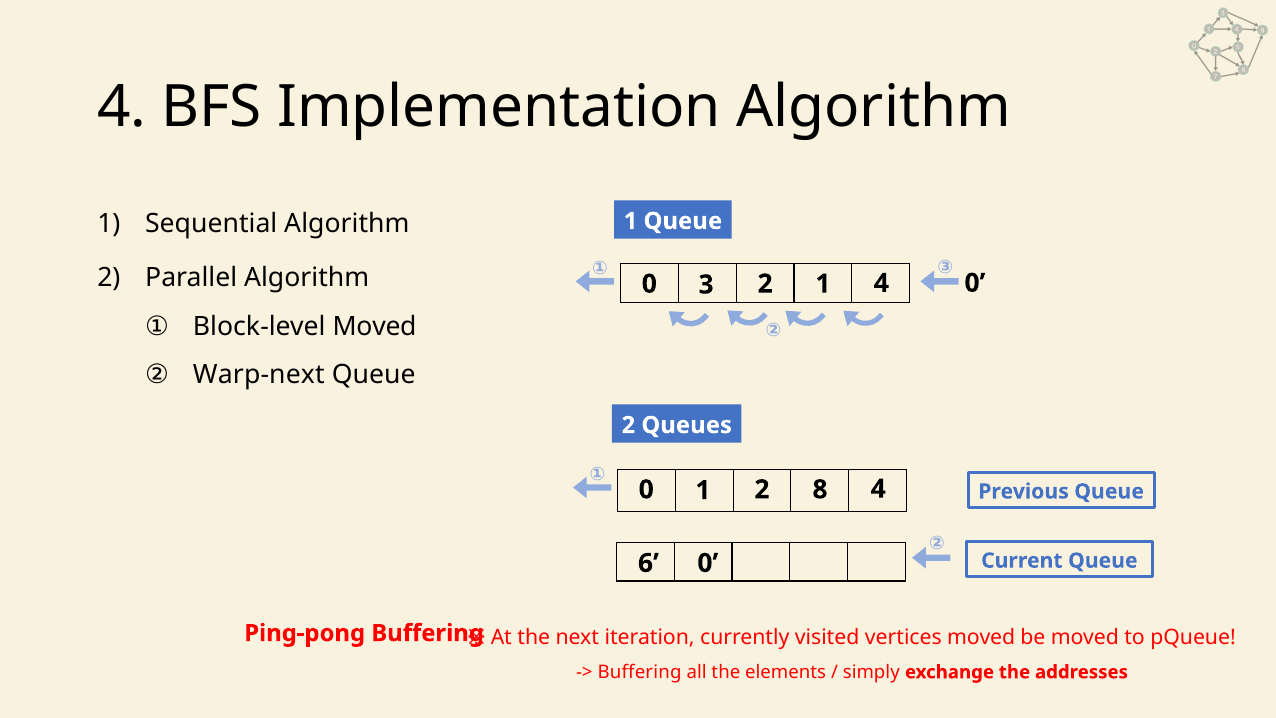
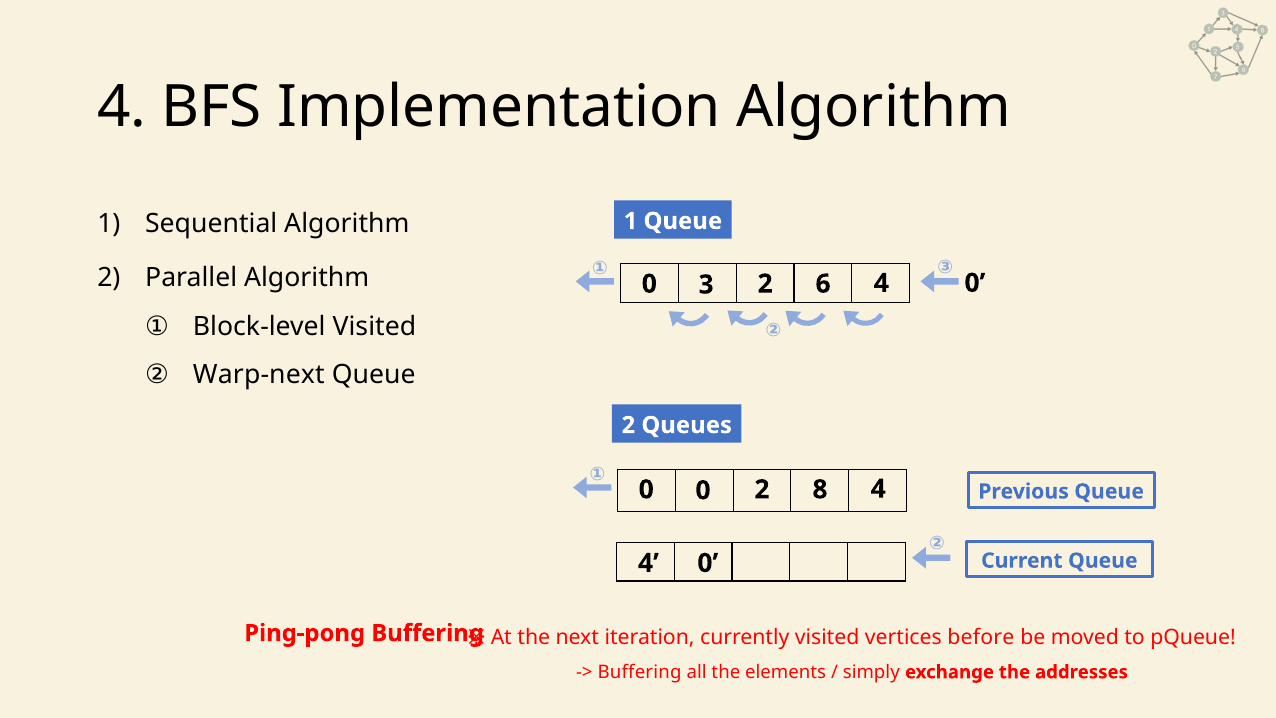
2 1: 1 -> 6 (823, 284)
Block-level Moved: Moved -> Visited (374, 326)
0 1: 1 -> 0 (703, 490)
6: 6 -> 4 (648, 563)
vertices moved: moved -> before (981, 637)
